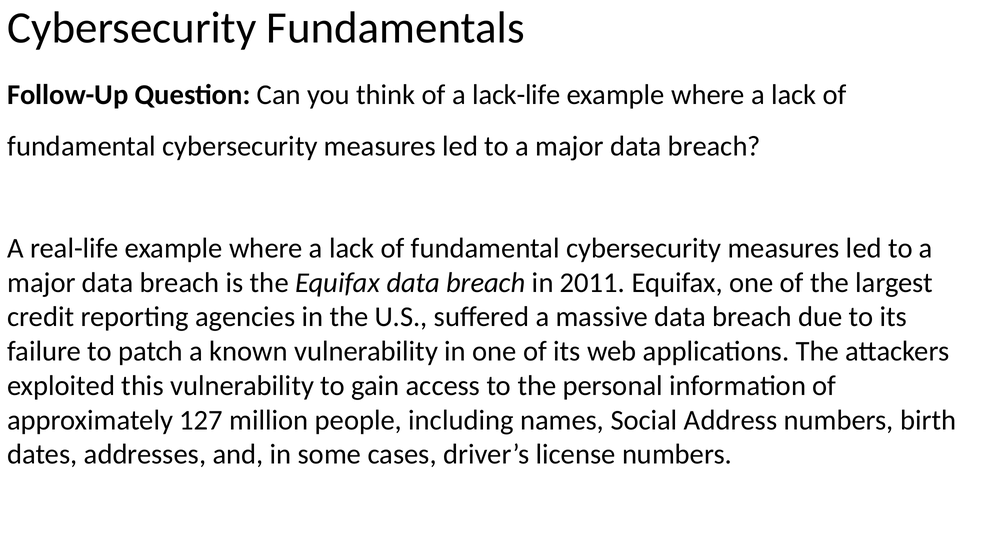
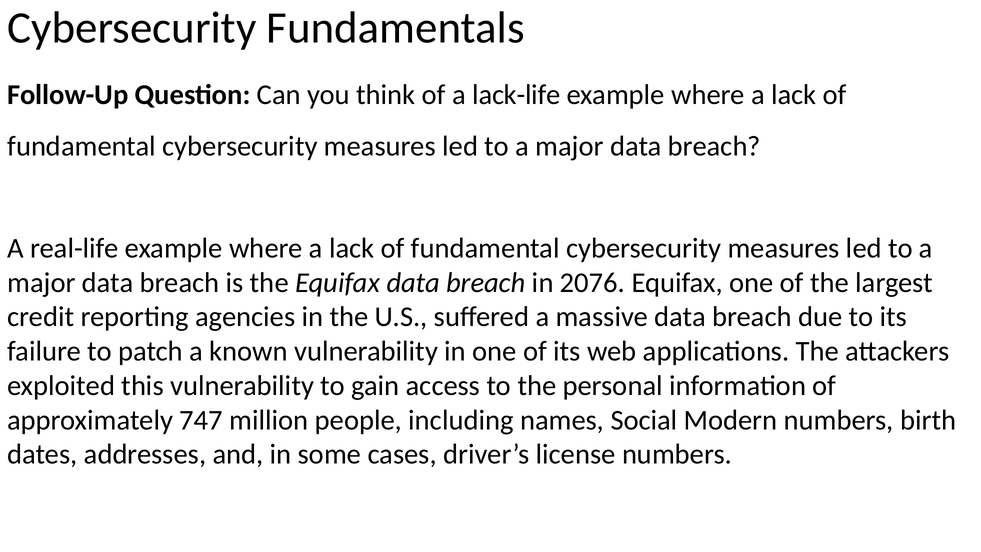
2011: 2011 -> 2076 (593, 283)
127: 127 -> 747 (201, 420)
Address: Address -> Modern (731, 420)
